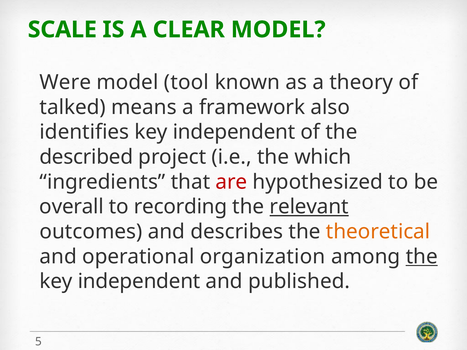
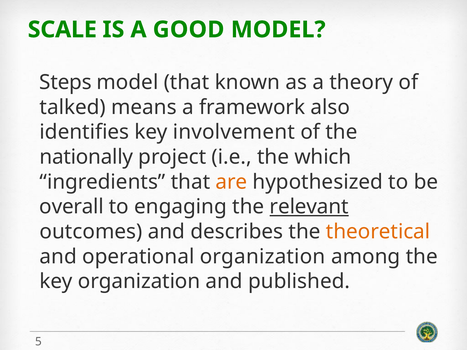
CLEAR: CLEAR -> GOOD (189, 30)
Were: Were -> Steps (65, 82)
model tool: tool -> that (187, 82)
identifies key independent: independent -> involvement (234, 132)
described: described -> nationally (86, 157)
are colour: red -> orange (231, 182)
recording: recording -> engaging (180, 207)
the underline: present -> none (422, 257)
independent: independent -> organization (139, 282)
